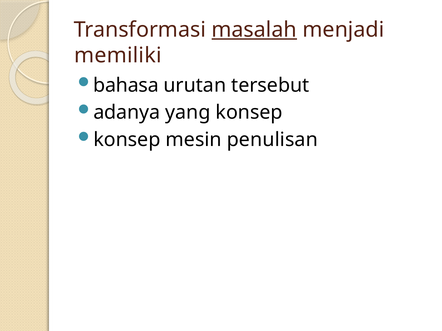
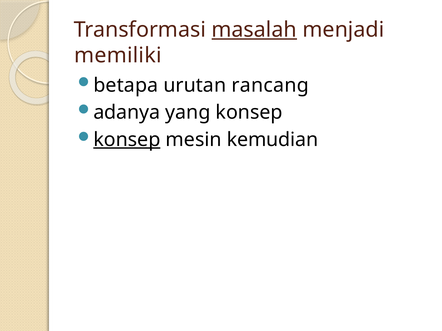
bahasa: bahasa -> betapa (126, 85)
tersebut: tersebut -> rancang (270, 85)
konsep underline: none -> present (127, 140)
penulisan: penulisan -> kemudian (272, 140)
